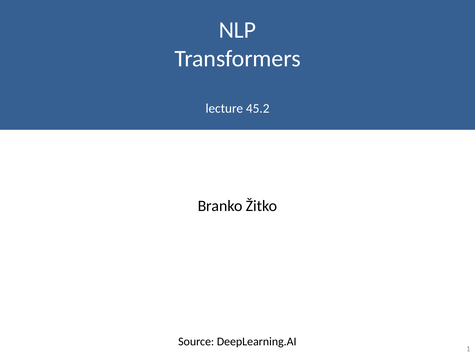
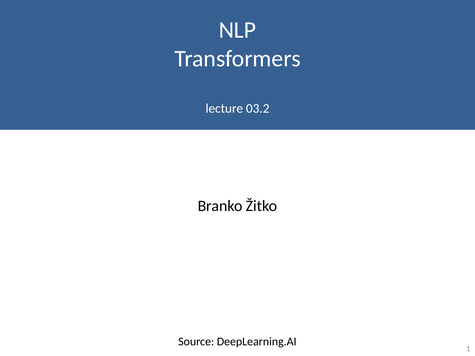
45.2: 45.2 -> 03.2 (258, 109)
